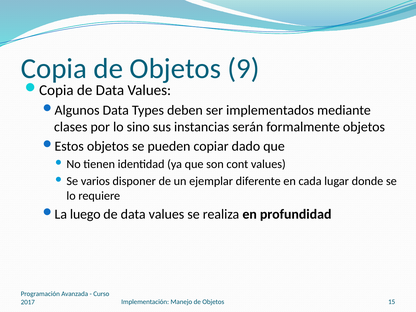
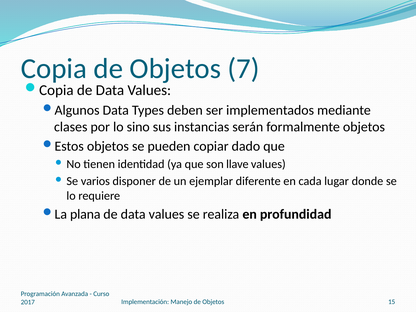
9: 9 -> 7 (244, 69)
cont: cont -> llave (237, 164)
luego: luego -> plana (85, 214)
